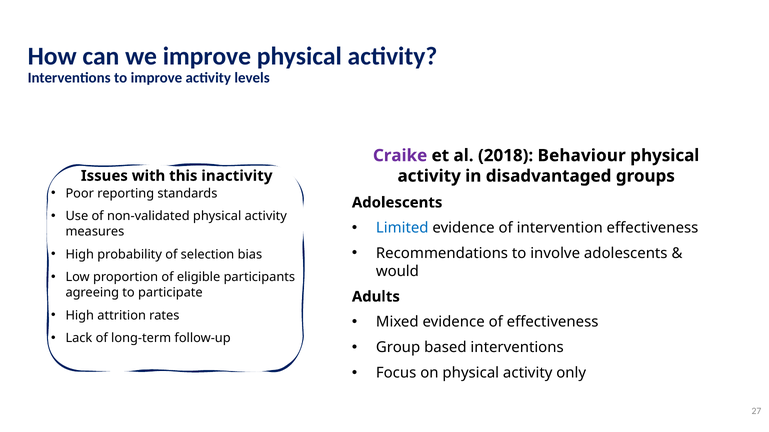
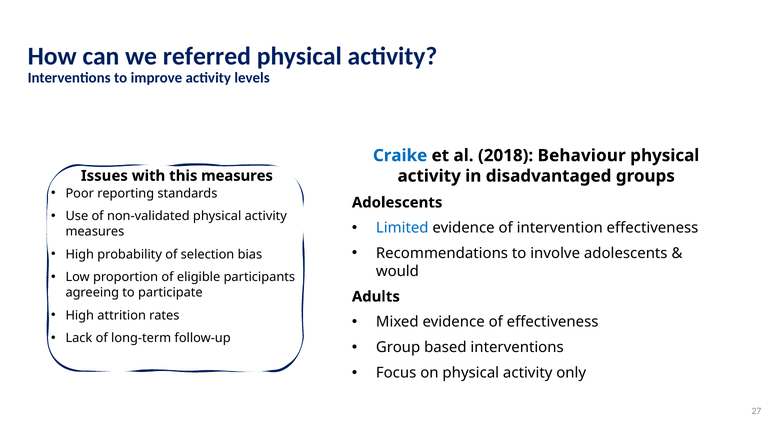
we improve: improve -> referred (207, 56)
Craike colour: purple -> blue (400, 156)
this inactivity: inactivity -> measures (237, 176)
